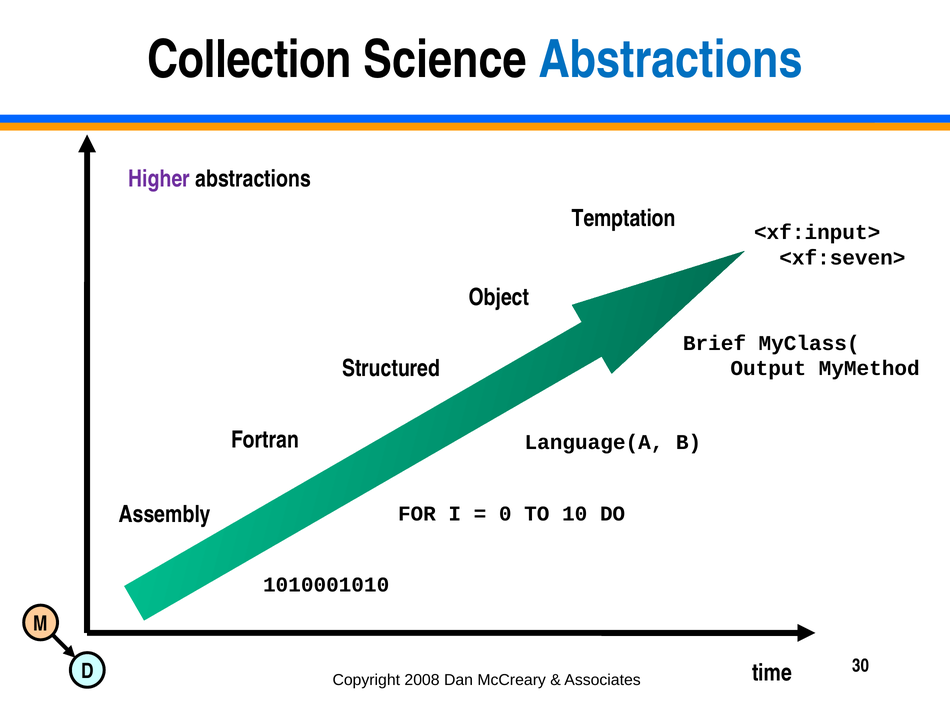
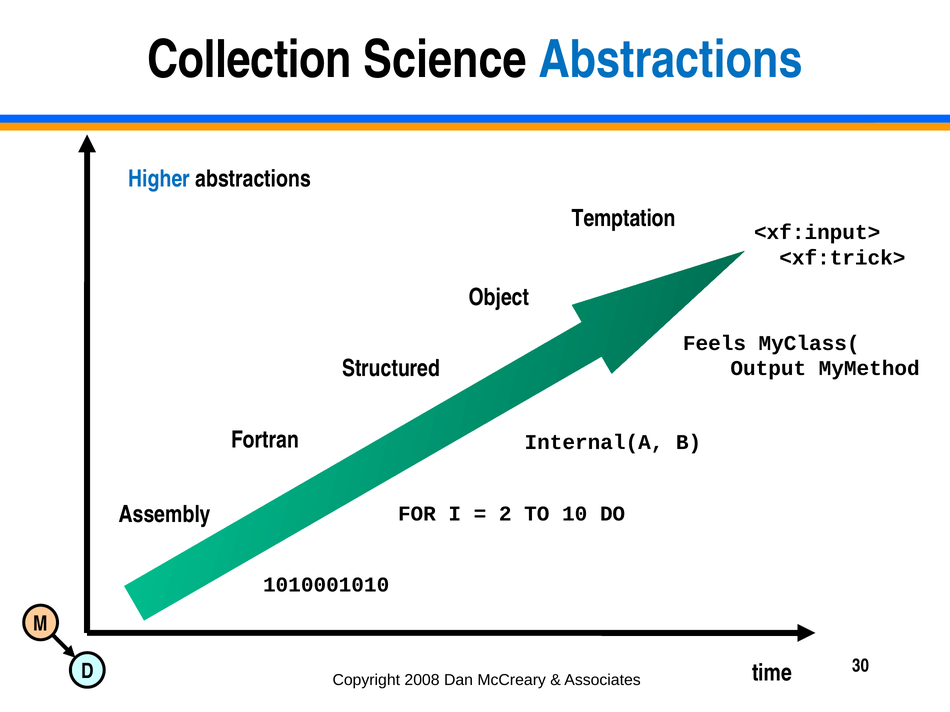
Higher colour: purple -> blue (159, 179)
<xf:seven>: <xf:seven> -> <xf:trick> (842, 258)
Brief: Brief -> Feels (714, 343)
Language(A: Language(A -> Internal(A (594, 443)
0: 0 -> 2 (505, 514)
